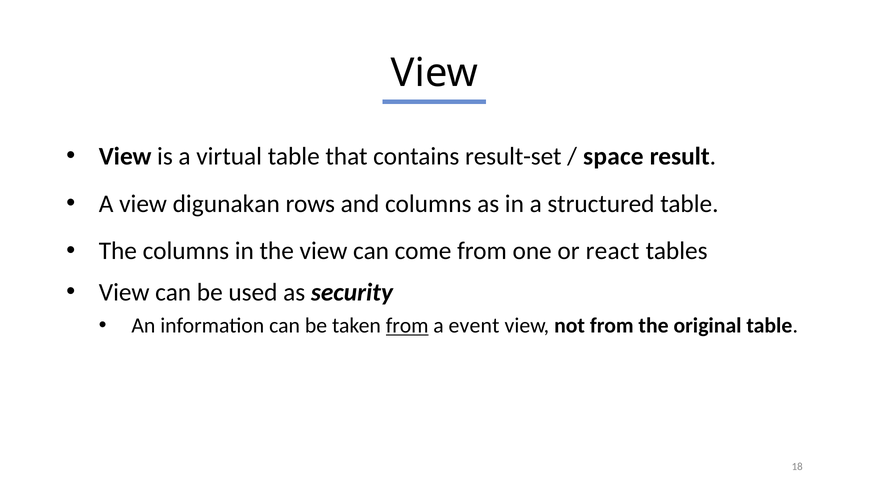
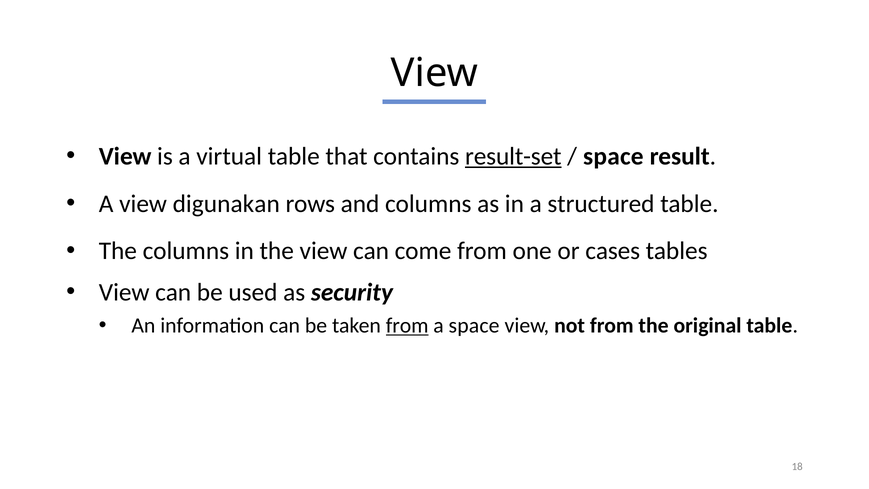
result-set underline: none -> present (513, 156)
react: react -> cases (613, 251)
a event: event -> space (474, 326)
